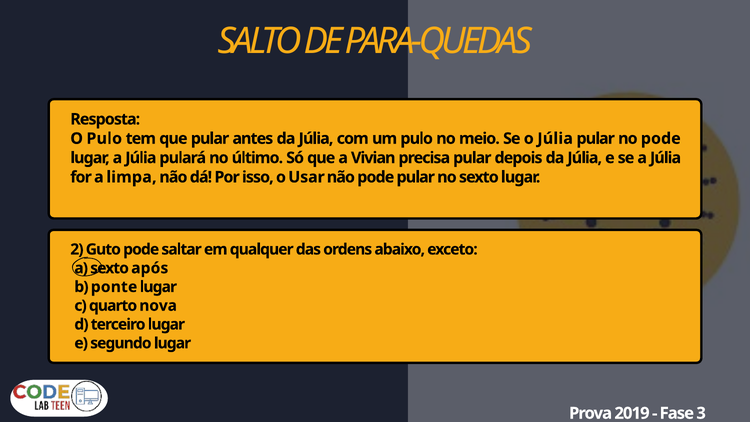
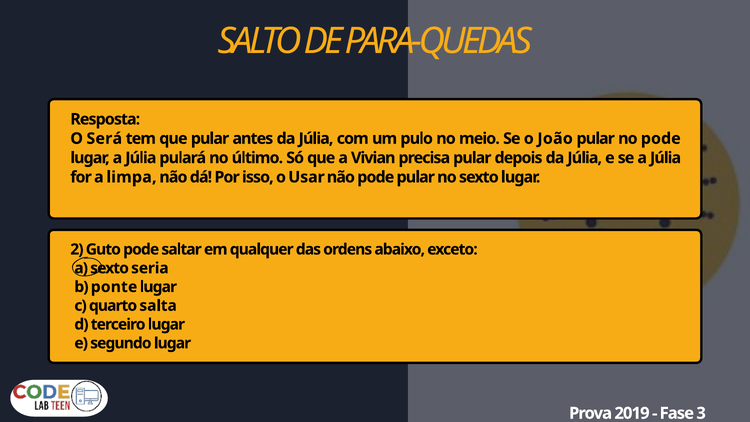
O Pulo: Pulo -> Será (104, 139)
o Júlia: Júlia -> João (555, 139)
após: após -> seria (150, 268)
nova: nova -> salta (158, 306)
